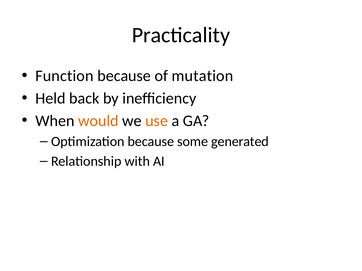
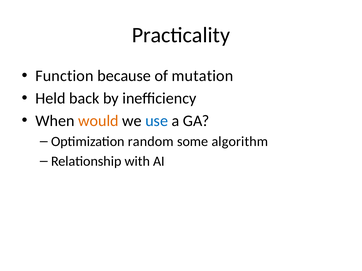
use colour: orange -> blue (157, 121)
Optimization because: because -> random (151, 142)
generated: generated -> algorithm (240, 142)
